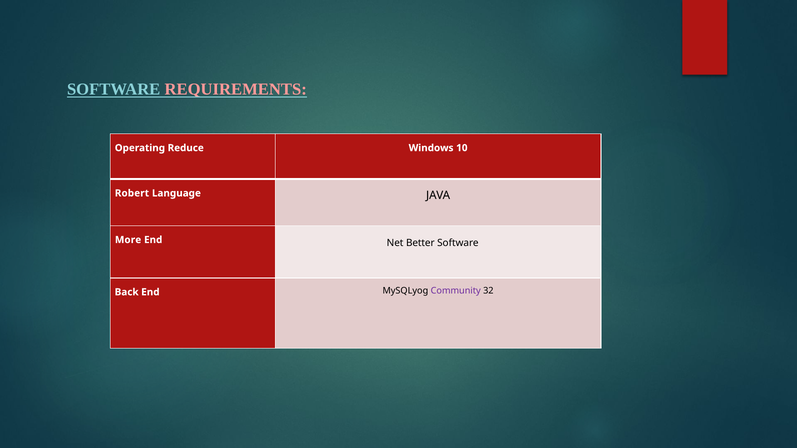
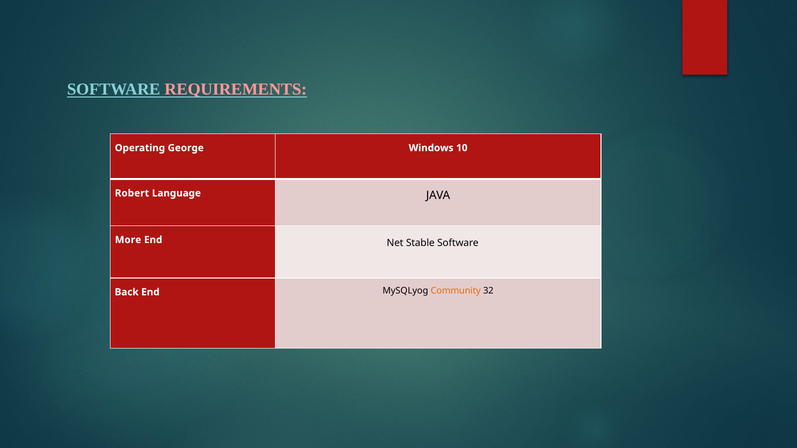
Reduce: Reduce -> George (186, 148)
Better: Better -> Stable (420, 243)
Community colour: purple -> orange (456, 291)
